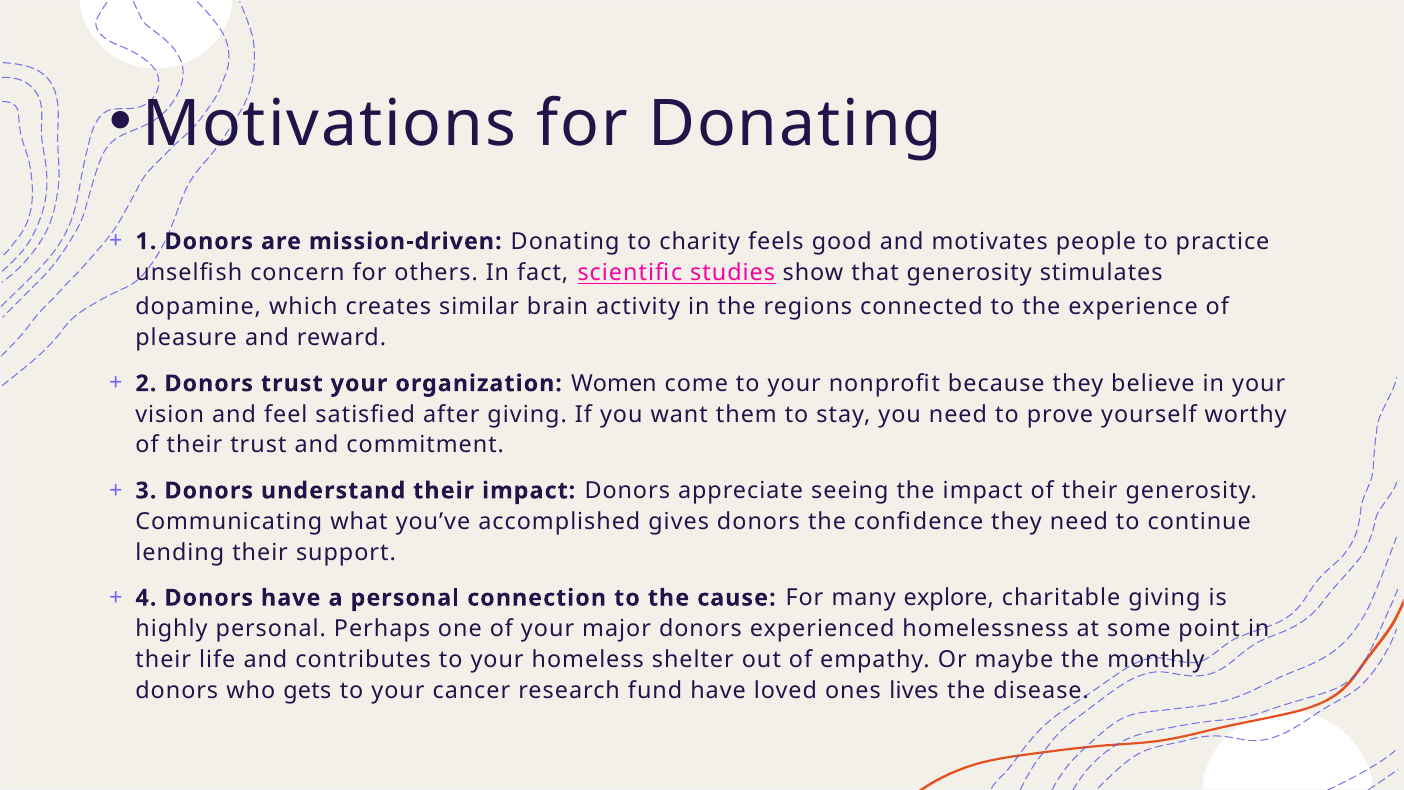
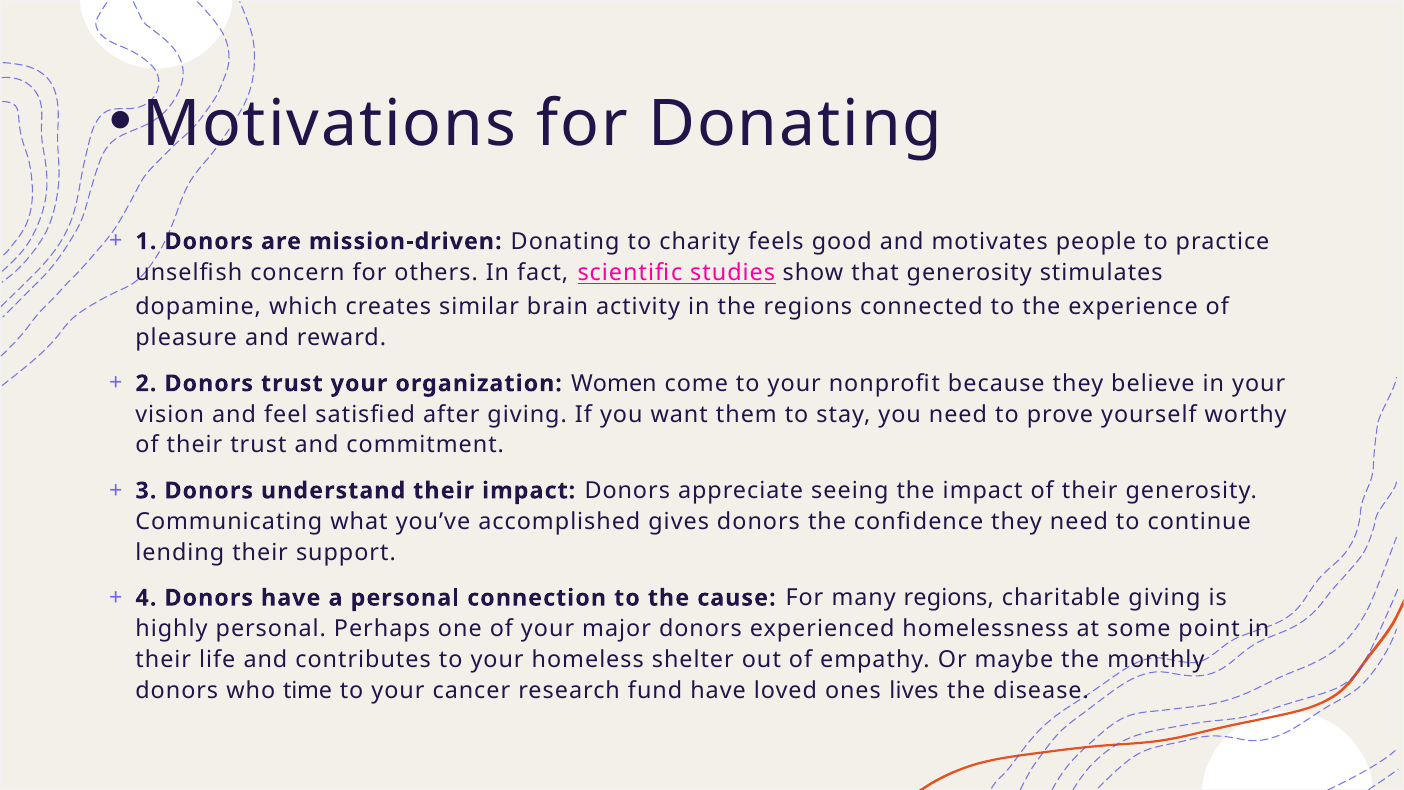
many explore: explore -> regions (949, 598)
gets: gets -> time (308, 690)
